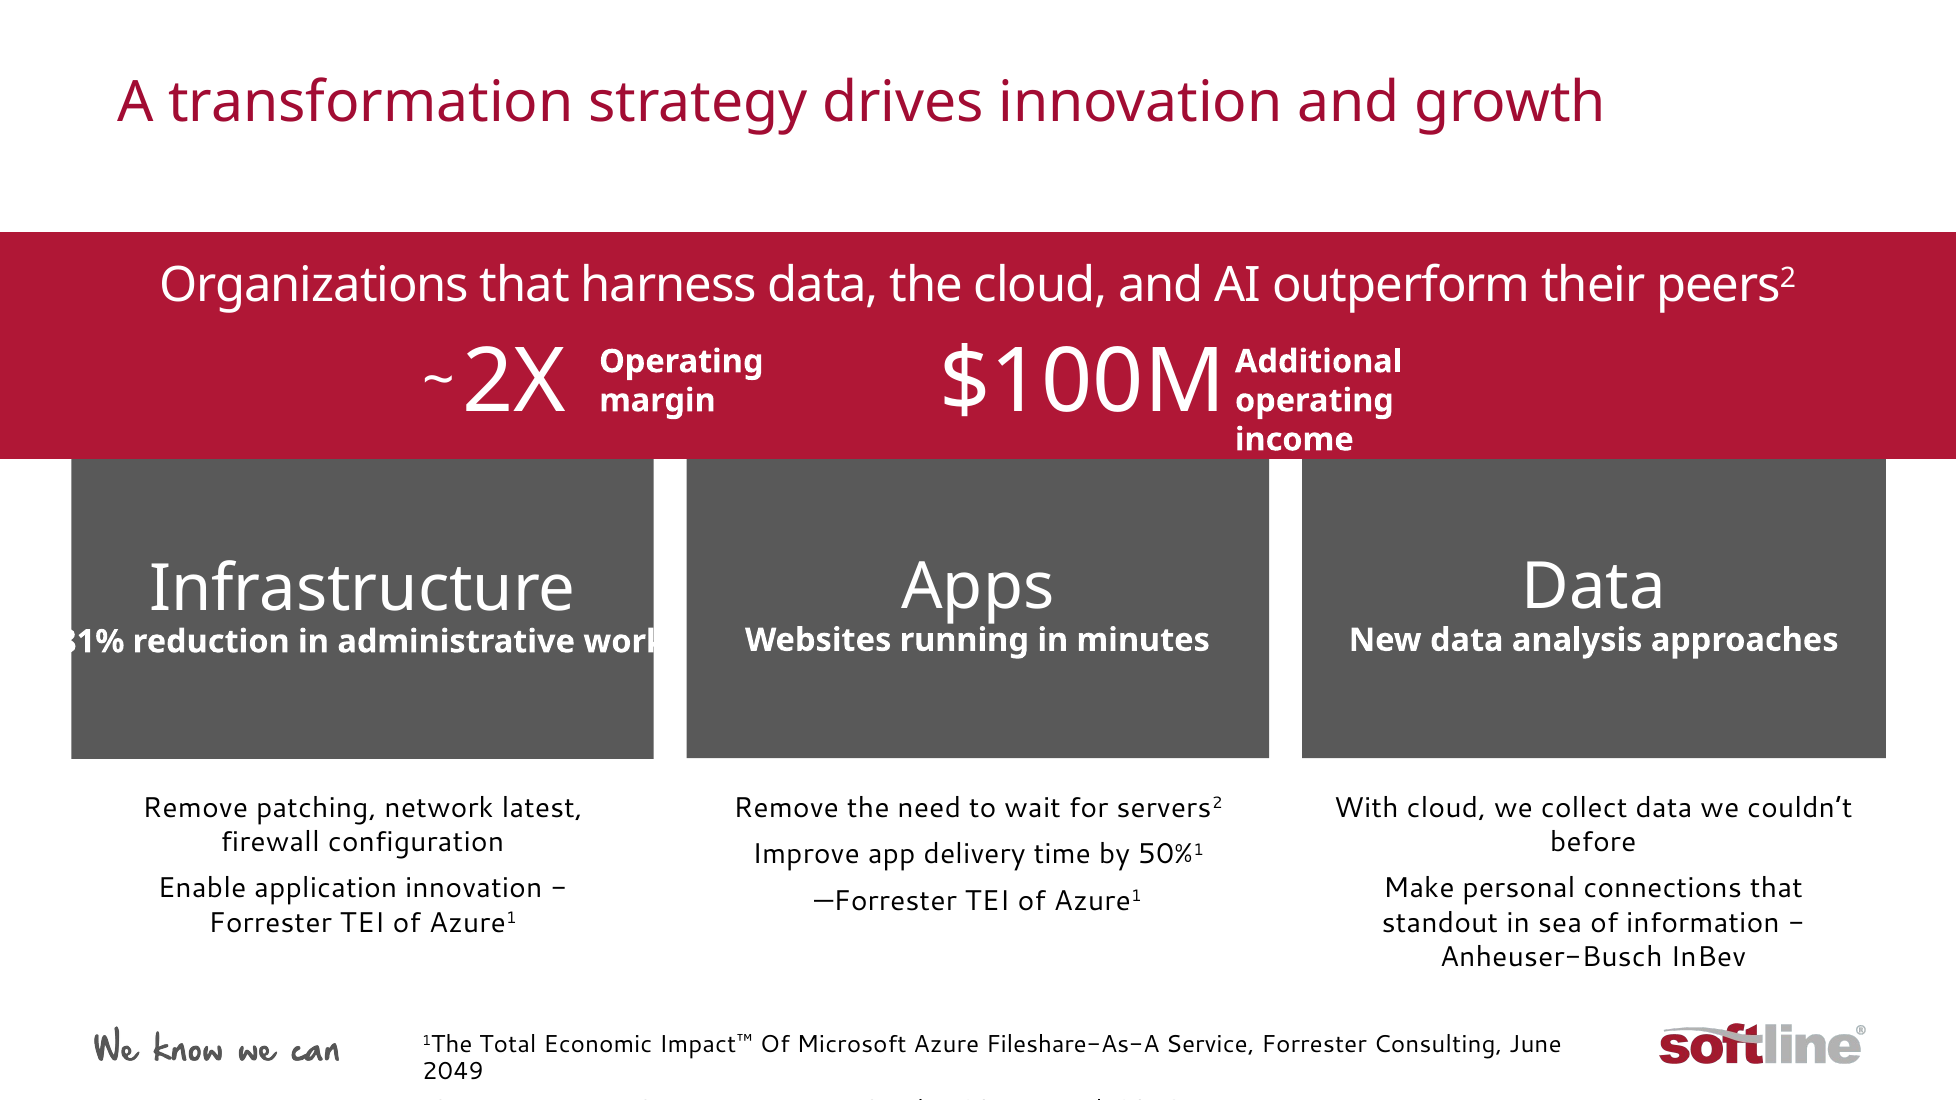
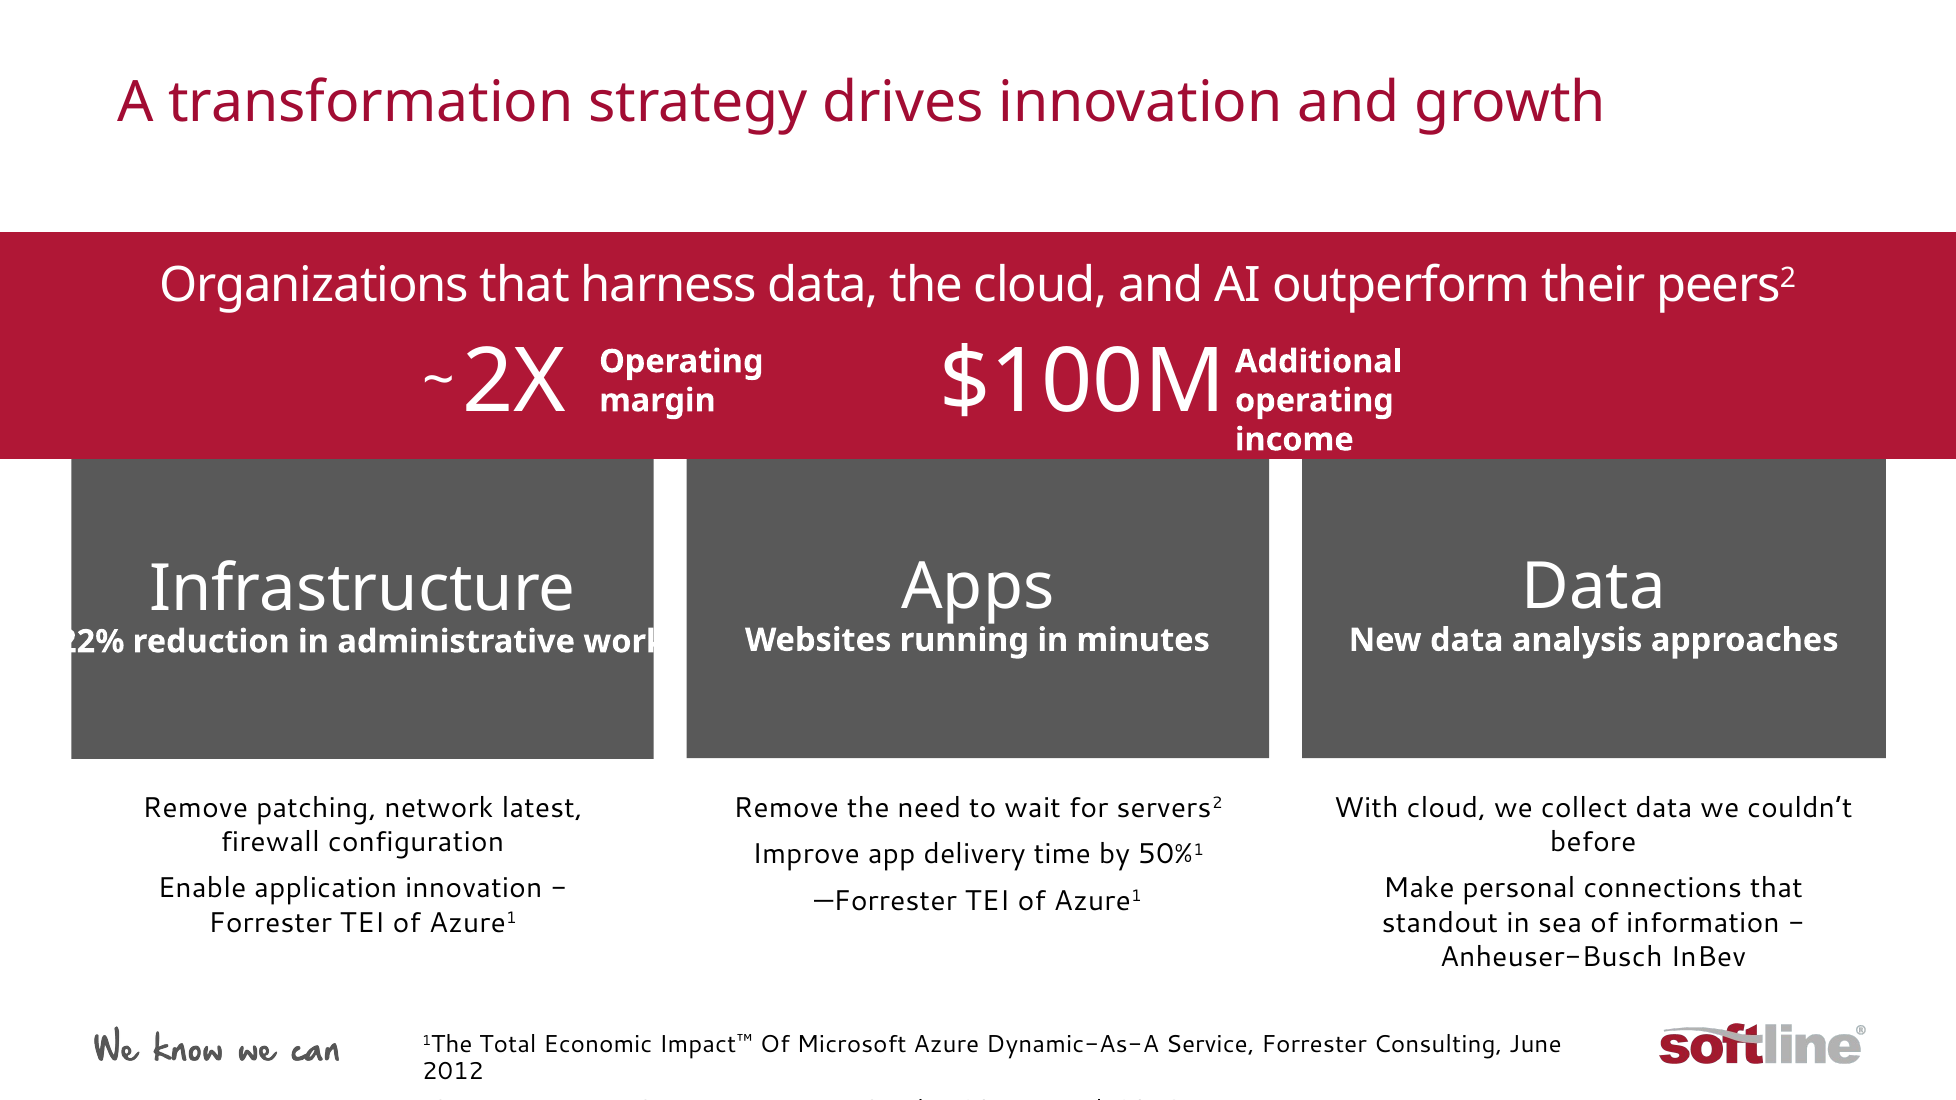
81%: 81% -> 22% (91, 642)
Fileshare-As-A: Fileshare-As-A -> Dynamic-As-A (1073, 1045)
2049: 2049 -> 2012 (453, 1071)
